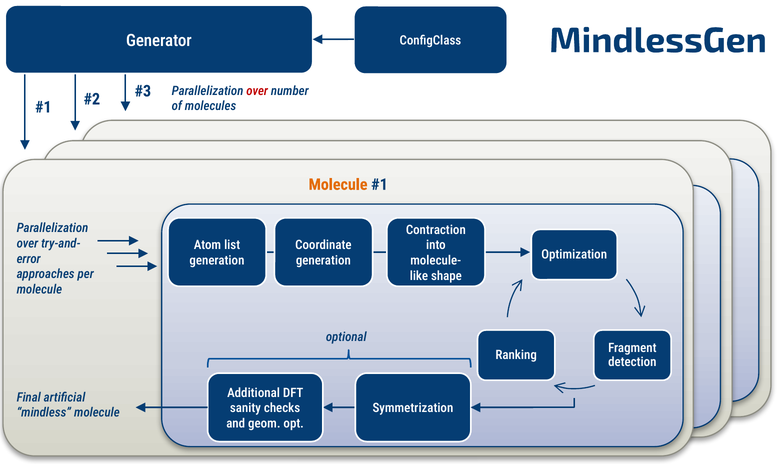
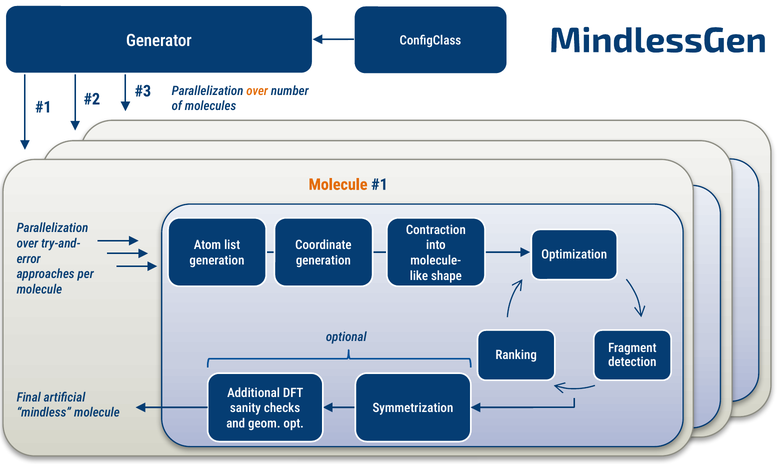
over colour: red -> orange (257, 91)
